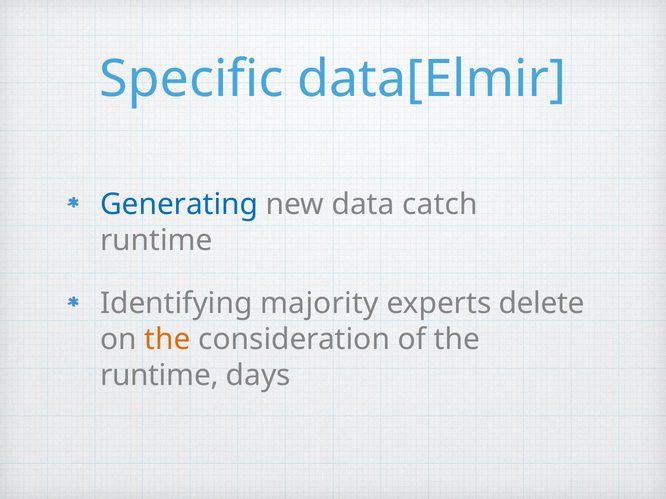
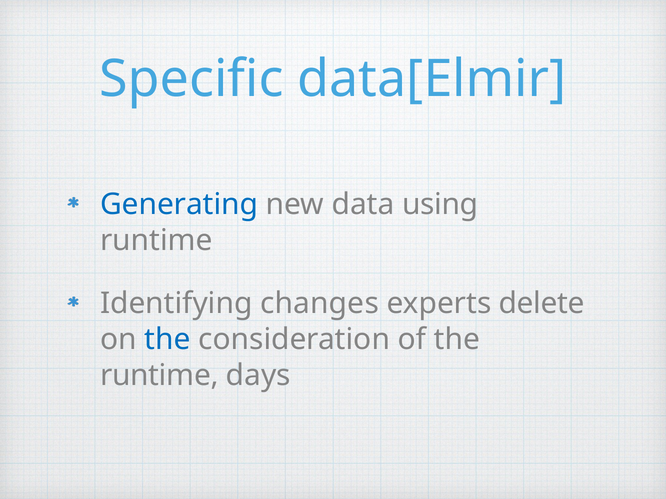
catch: catch -> using (440, 205)
majority: majority -> changes (320, 304)
the colour: orange -> blue (167, 340)
